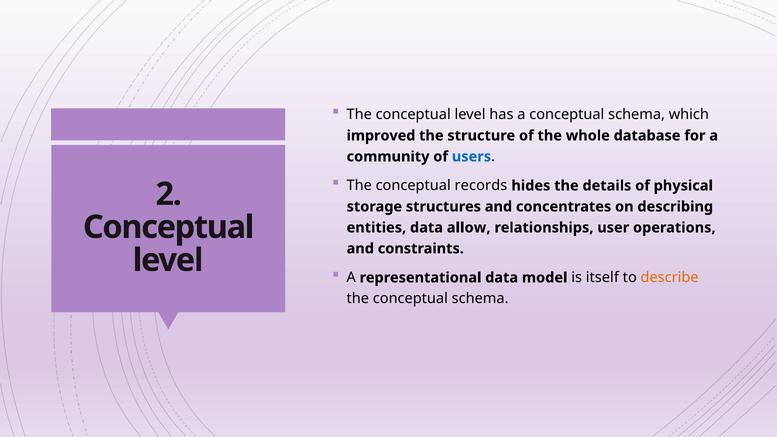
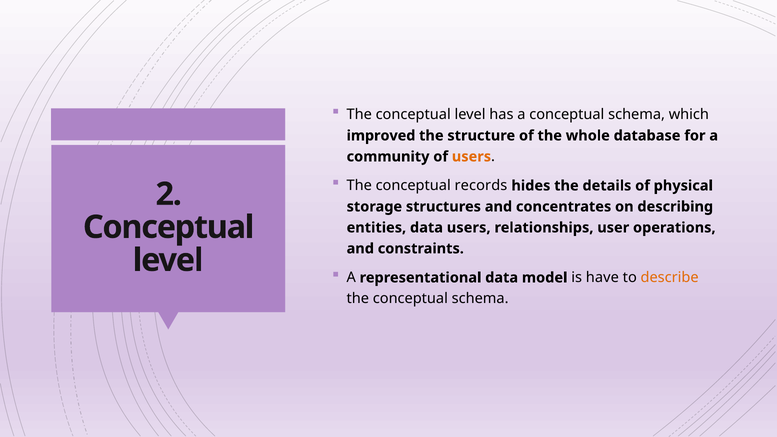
users colour: blue -> orange (471, 157)
data allow: allow -> users (469, 228)
itself: itself -> have (602, 278)
